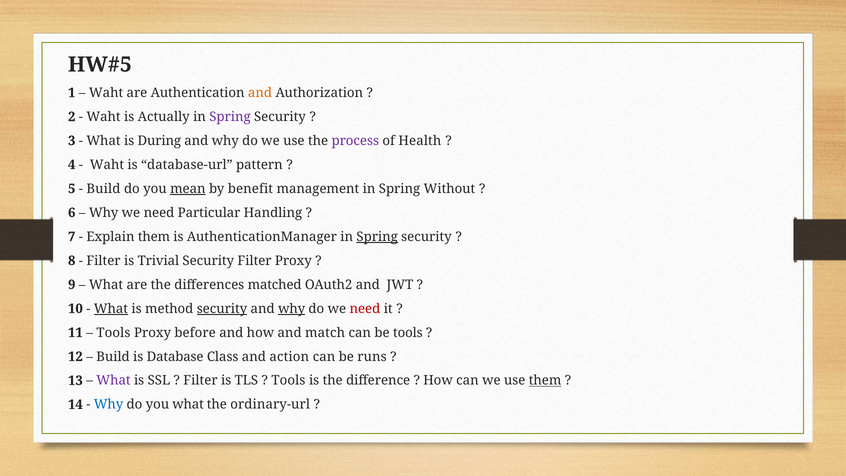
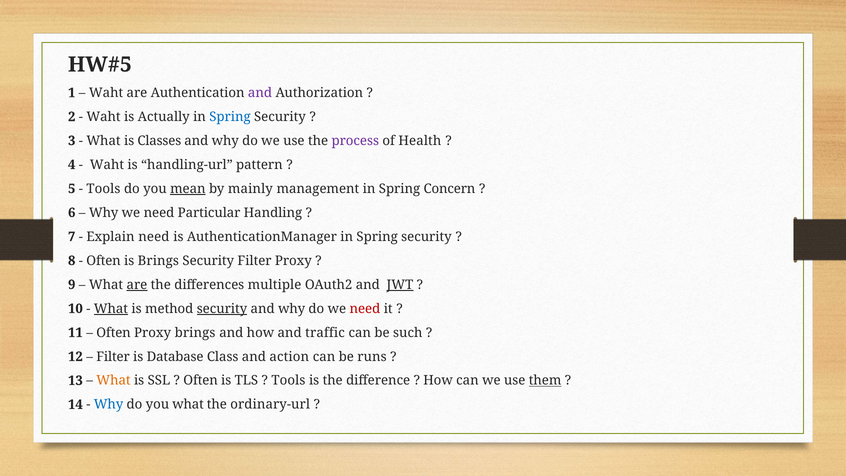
and colour: orange -> purple (260, 93)
Spring colour: purple -> blue (230, 117)
During: During -> Classes (159, 141)
database-url: database-url -> handling-url (187, 165)
Build: Build -> Tools (103, 189)
benefit: benefit -> mainly (250, 189)
Without: Without -> Concern (449, 189)
Explain them: them -> need (154, 237)
Spring underline: present -> none (377, 237)
Filter: Filter -> Often (104, 261)
is Trivial: Trivial -> Brings (158, 261)
are underline: none -> present (137, 285)
matched: matched -> multiple (275, 285)
JWT underline: none -> present (400, 285)
why underline: present -> none (292, 309)
Tools: Tools -> Often (114, 333)
Proxy before: before -> brings (195, 333)
match: match -> traffic (325, 333)
be tools: tools -> such (408, 333)
Build: Build -> Filter (113, 357)
What colour: purple -> orange (113, 381)
Filter: Filter -> Often (201, 381)
